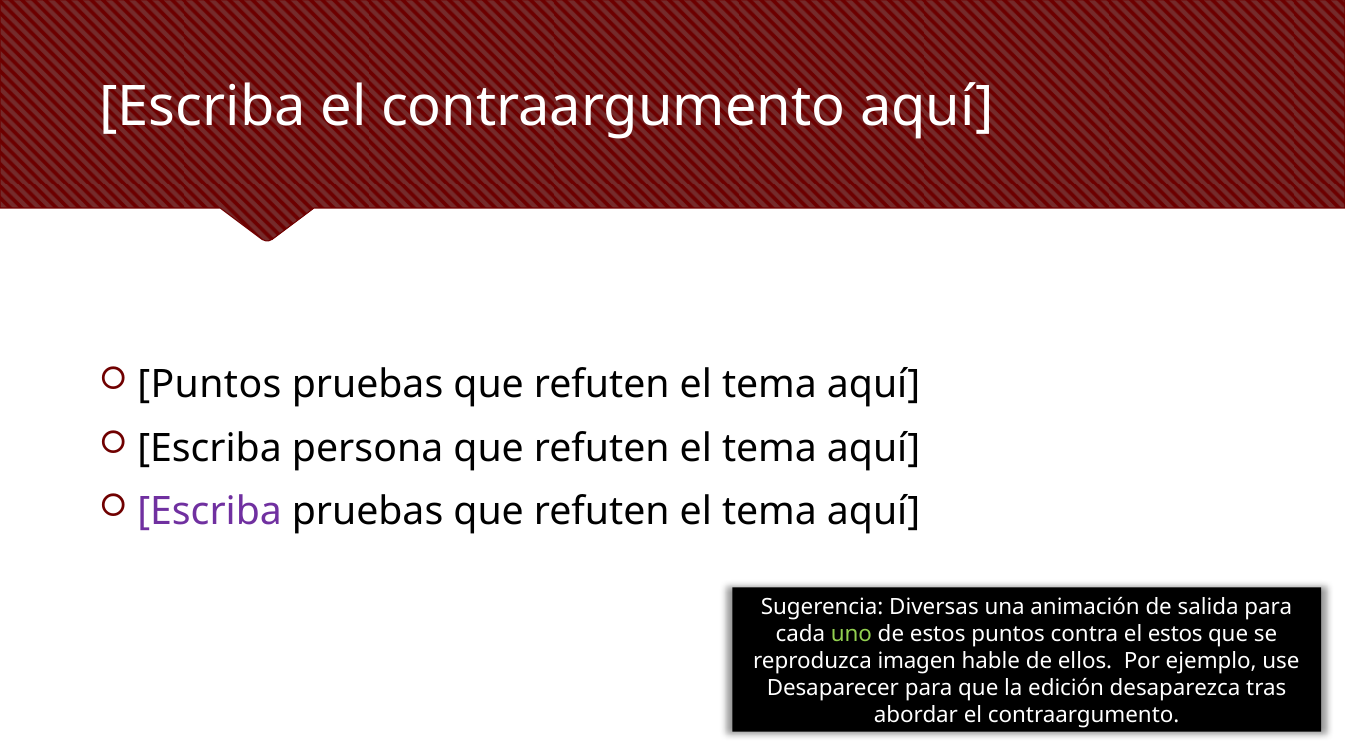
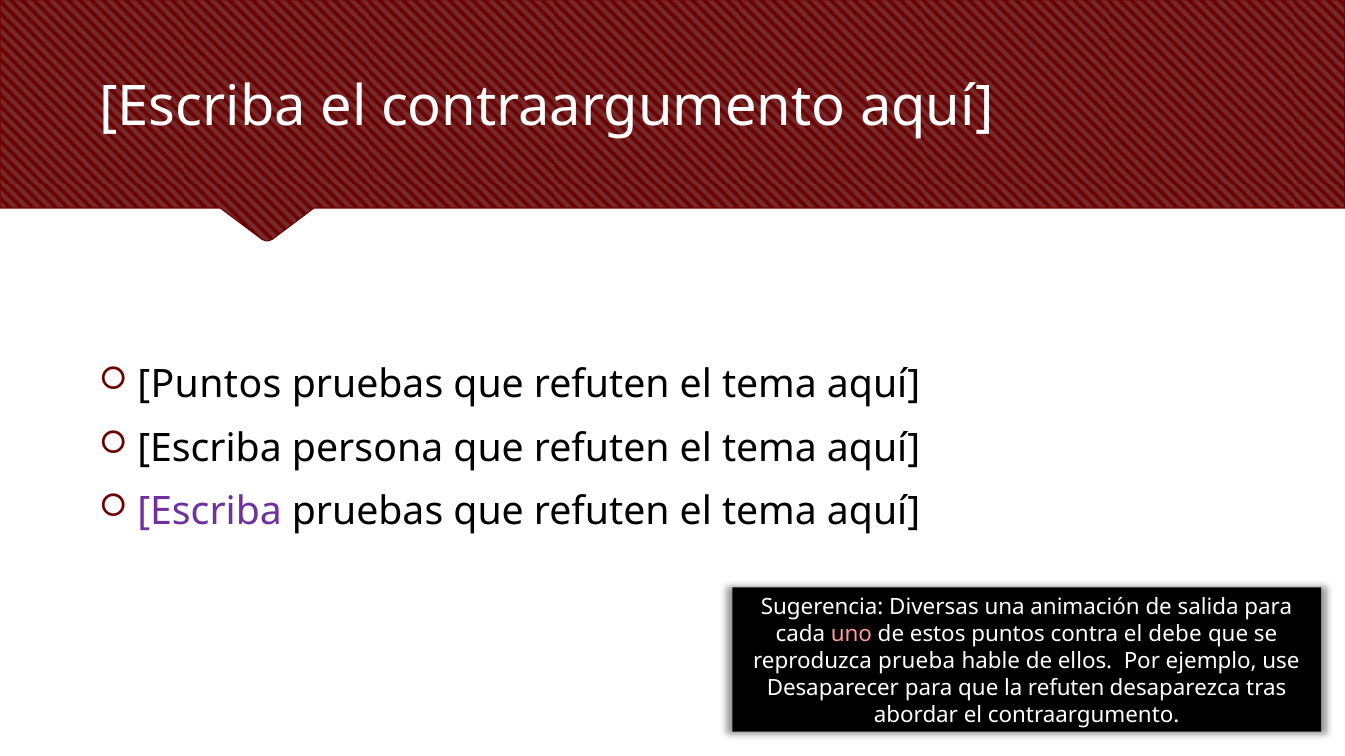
uno colour: light green -> pink (851, 635)
el estos: estos -> debe (1175, 635)
imagen: imagen -> prueba (917, 662)
la edición: edición -> refuten (1066, 689)
